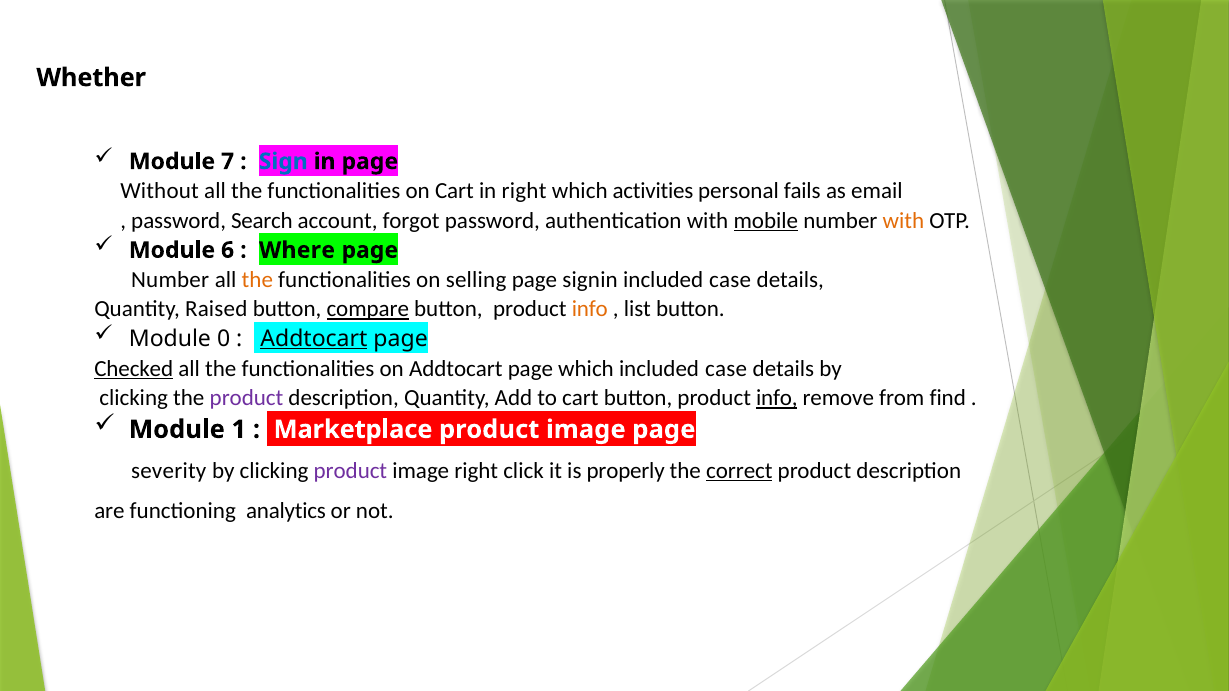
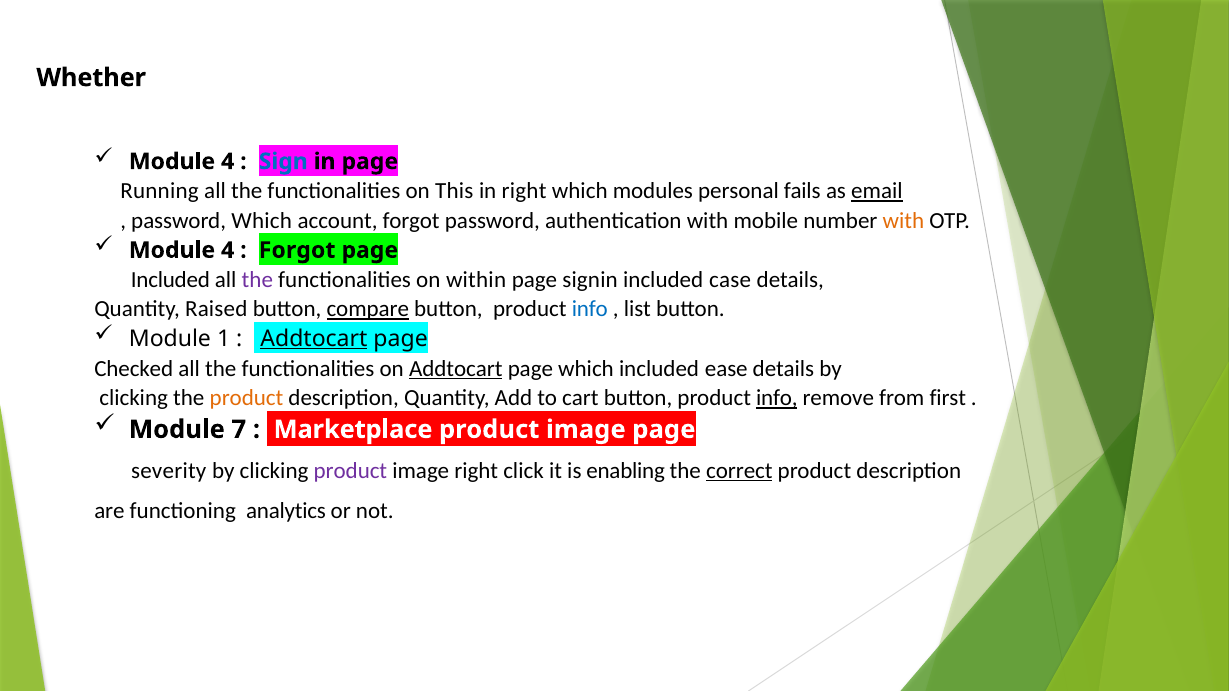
7: 7 -> 4 (228, 162)
Without: Without -> Running (160, 191)
on Cart: Cart -> This (454, 191)
activities: activities -> modules (653, 191)
email underline: none -> present (877, 191)
password Search: Search -> Which (262, 221)
mobile underline: present -> none (766, 221)
6: 6 -> 4 (228, 250)
Where: Where -> Forgot (297, 250)
Number: Number -> Included (170, 280)
the colour: orange -> purple (257, 280)
selling: selling -> within (476, 280)
info colour: orange -> blue (590, 309)
0: 0 -> 1 (224, 339)
Checked underline: present -> none (134, 369)
Addtocart underline: none -> present (456, 369)
which included case: case -> ease (726, 369)
product colour: purple -> orange (246, 398)
find: find -> first (948, 398)
1: 1 -> 7 (239, 430)
properly: properly -> enabling (626, 471)
